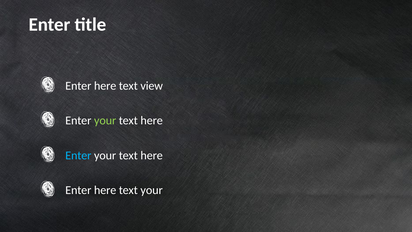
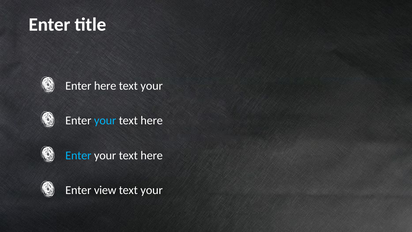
view: view -> your (152, 86)
your colour: light green -> light blue (105, 120)
here: here -> view (105, 190)
